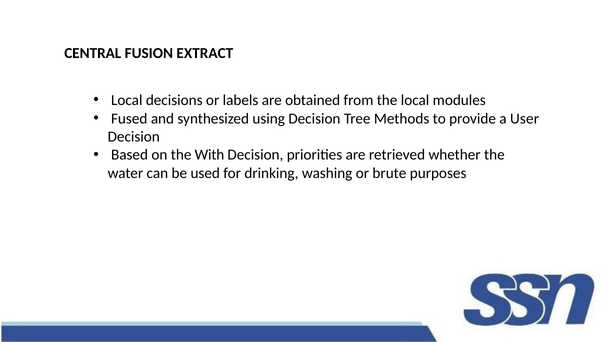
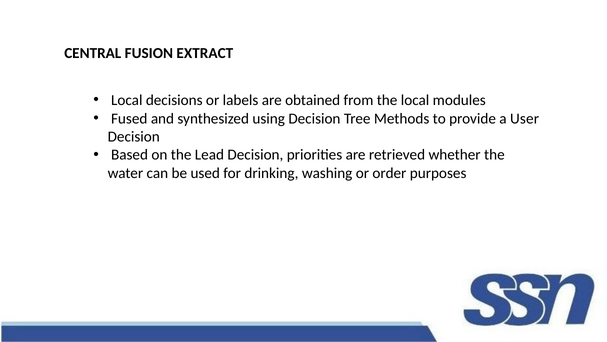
With: With -> Lead (209, 155)
brute: brute -> order (389, 173)
